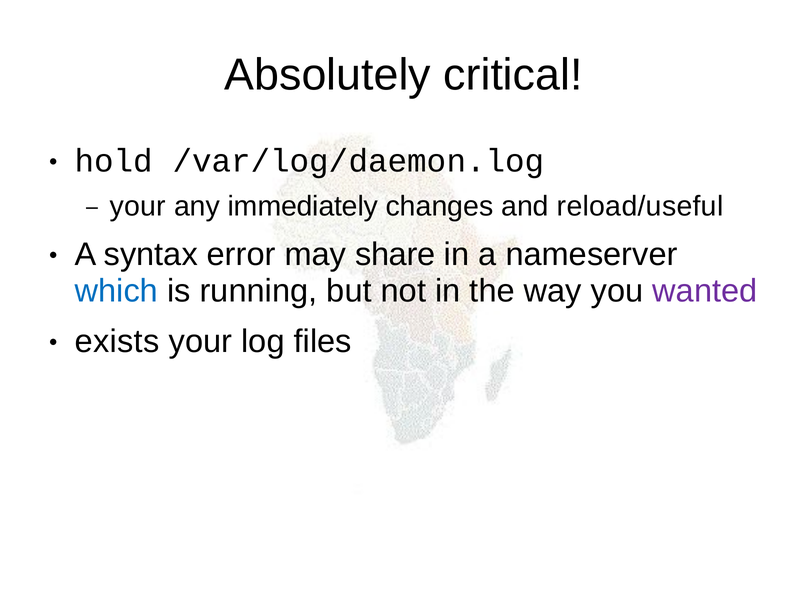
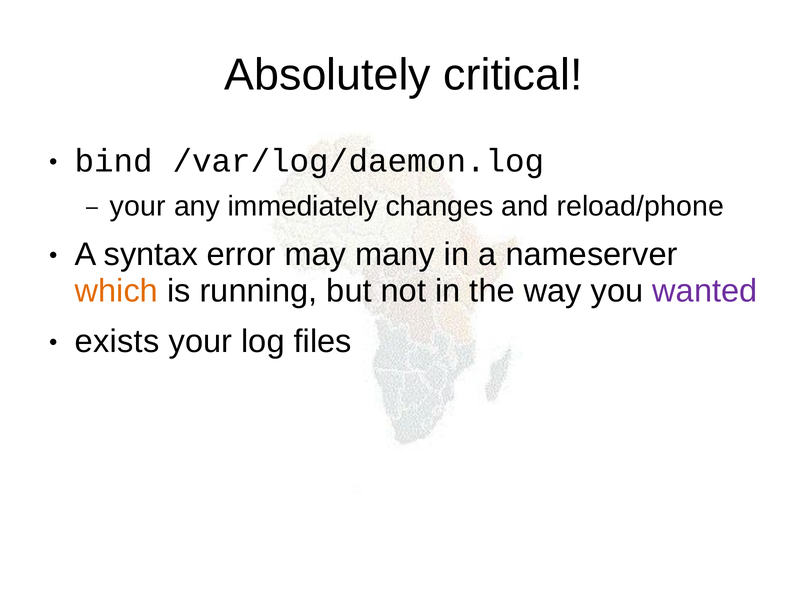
hold: hold -> bind (114, 161)
reload/useful: reload/useful -> reload/phone (640, 206)
share: share -> many (395, 254)
which colour: blue -> orange (116, 291)
